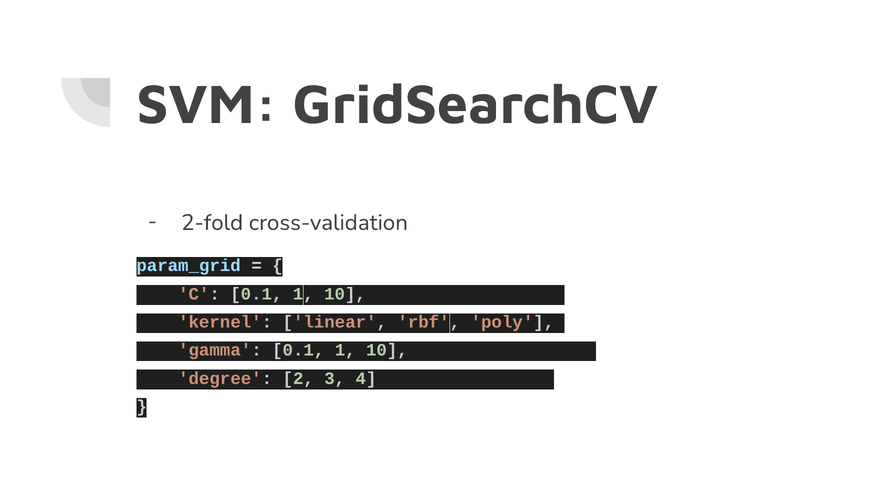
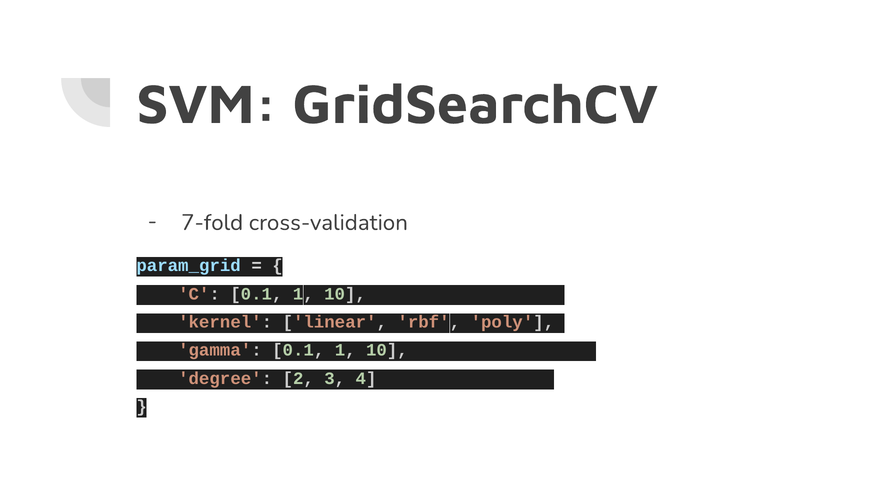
2-fold: 2-fold -> 7-fold (212, 222)
